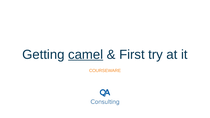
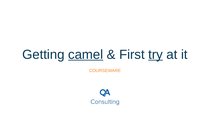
try underline: none -> present (156, 55)
